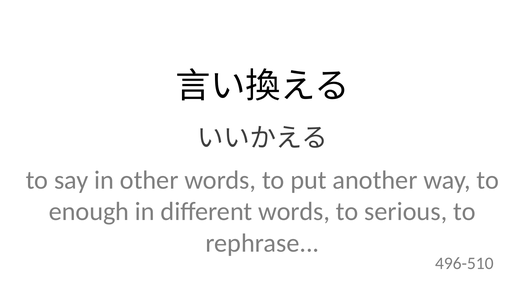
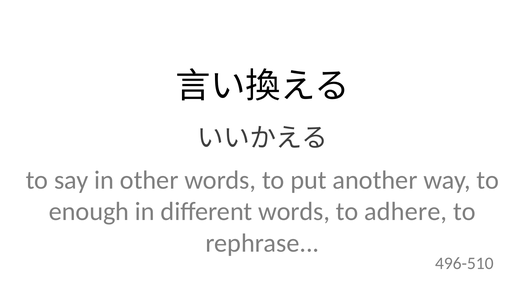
serious: serious -> adhere (406, 212)
